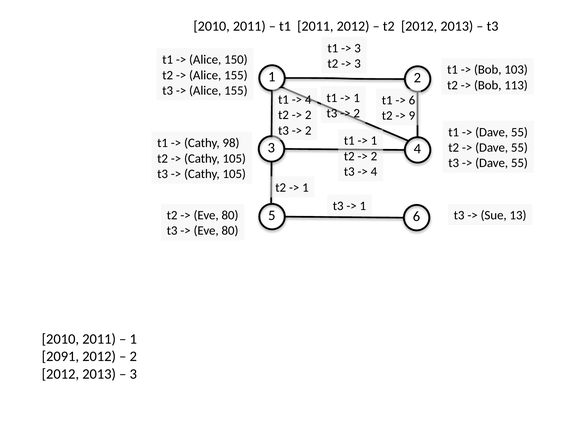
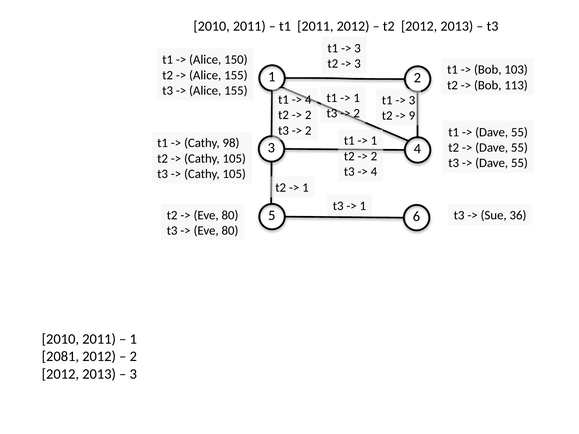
6: 6 -> 3 (412, 100)
13: 13 -> 36 (518, 215)
2091: 2091 -> 2081 (60, 357)
